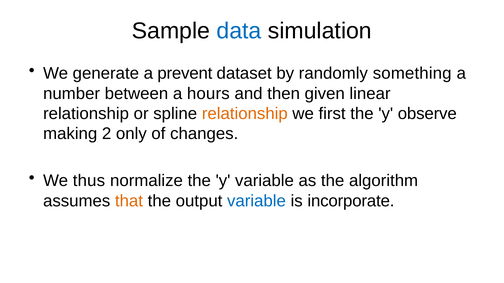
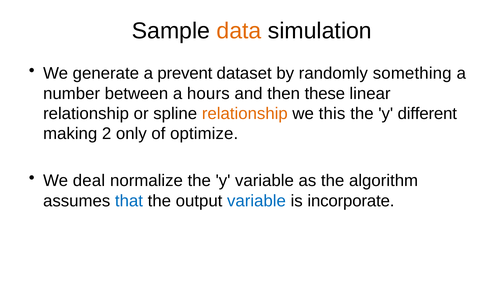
data colour: blue -> orange (239, 31)
given: given -> these (325, 94)
first: first -> this (332, 114)
observe: observe -> different (427, 114)
changes: changes -> optimize (204, 134)
thus: thus -> deal (89, 181)
that colour: orange -> blue (129, 201)
